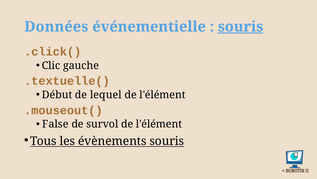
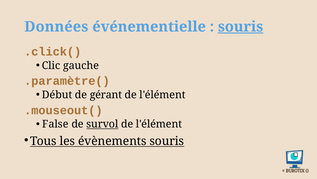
.textuelle(: .textuelle( -> .paramètre( (67, 81)
lequel: lequel -> gérant (106, 94)
survol underline: none -> present (102, 124)
